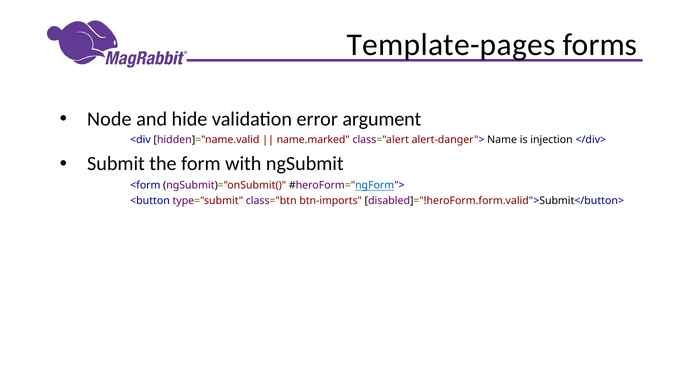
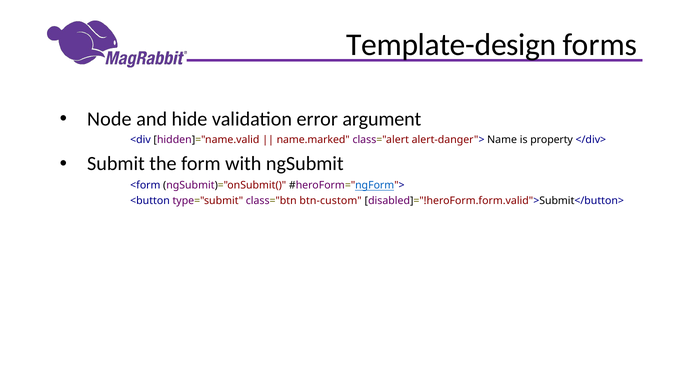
Template-pages: Template-pages -> Template-design (451, 45)
injection: injection -> property (552, 140)
btn-imports: btn-imports -> btn-custom (331, 201)
